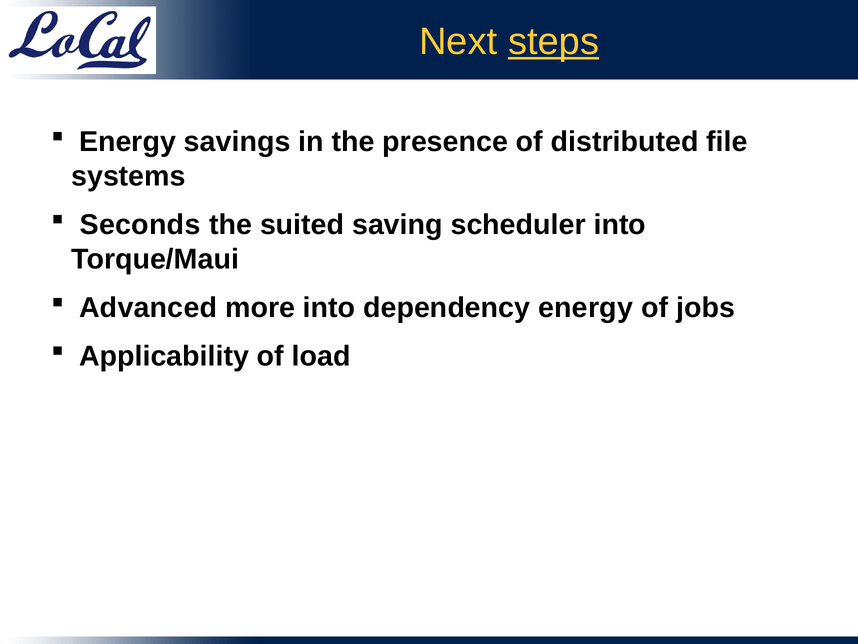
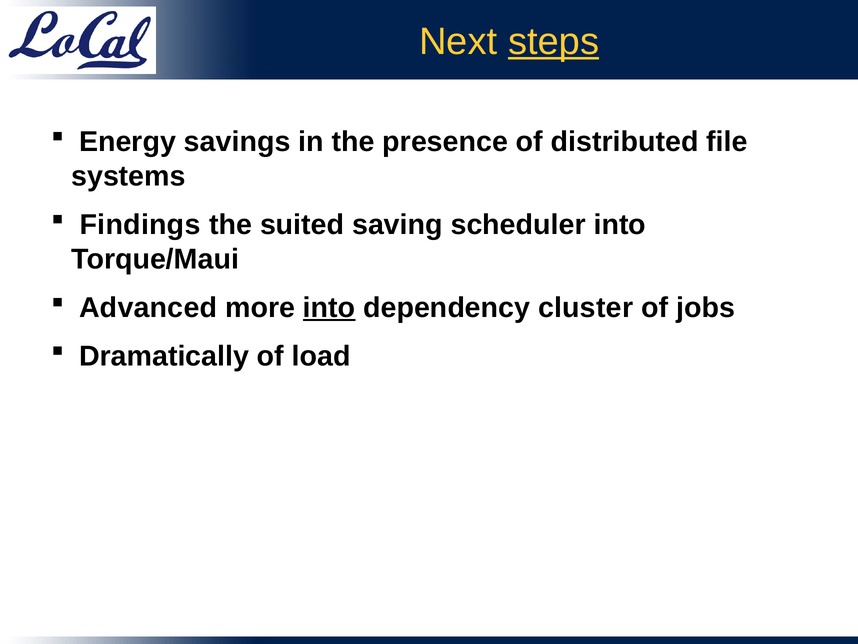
Seconds: Seconds -> Findings (140, 225)
into underline: none -> present (329, 307)
dependency energy: energy -> cluster (586, 307)
Applicability: Applicability -> Dramatically (164, 356)
